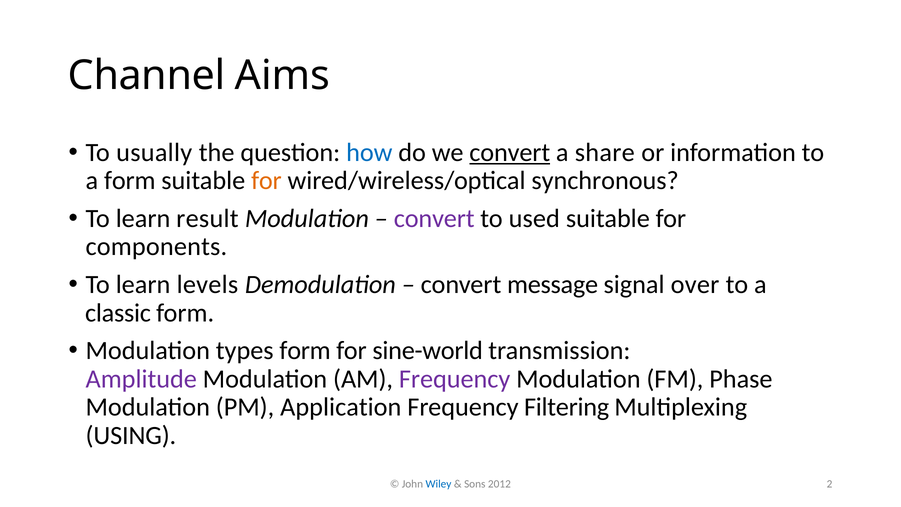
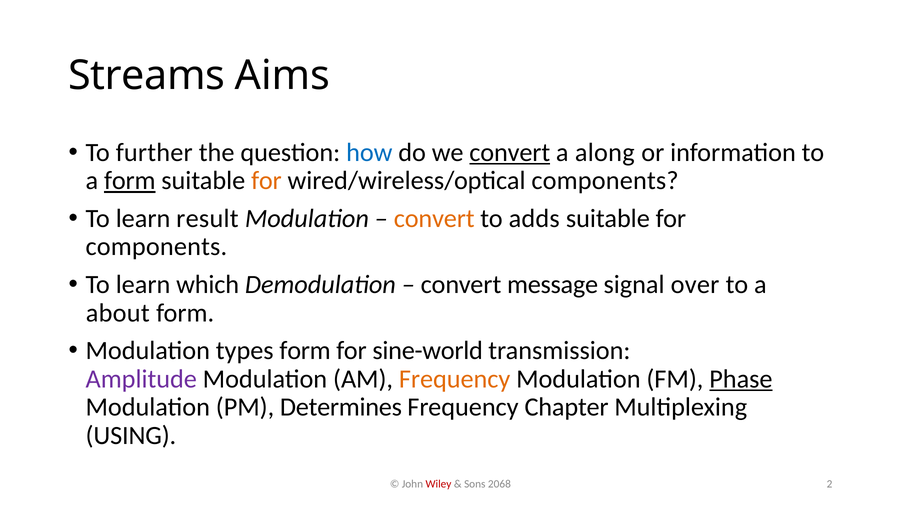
Channel: Channel -> Streams (147, 76)
usually: usually -> further (154, 152)
share: share -> along (605, 152)
form underline: none -> present (130, 181)
wired/wireless/optical synchronous: synchronous -> components (605, 181)
convert colour: purple -> orange (434, 218)
used: used -> adds (534, 218)
levels: levels -> which (208, 284)
classic: classic -> about (118, 313)
Frequency colour: purple -> orange (455, 379)
Phase underline: none -> present (741, 379)
Application: Application -> Determines (341, 407)
Filtering: Filtering -> Chapter (567, 407)
Wiley colour: blue -> red (438, 484)
2012: 2012 -> 2068 (499, 484)
